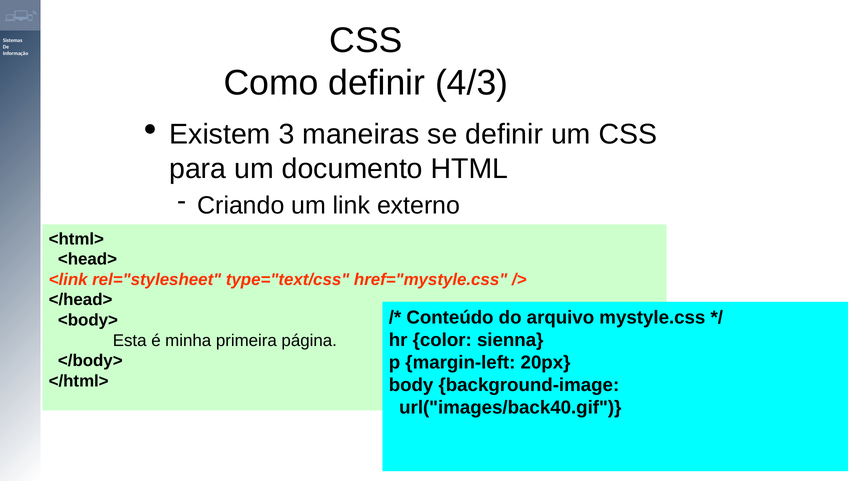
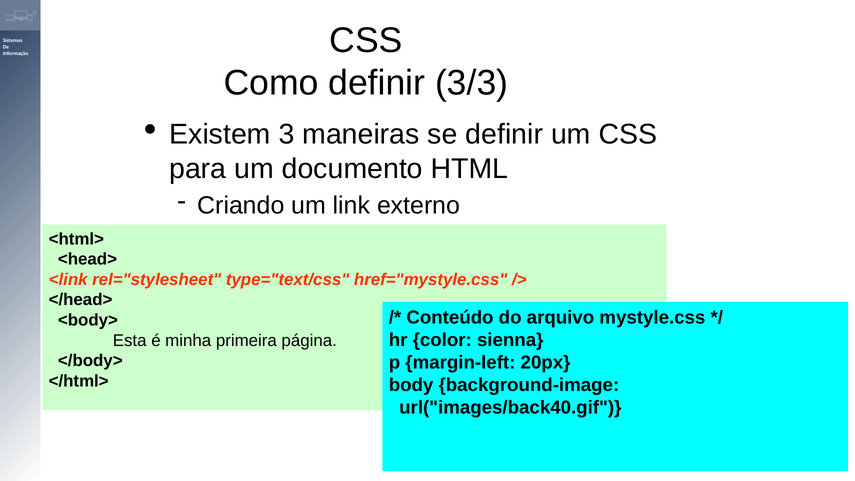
4/3: 4/3 -> 3/3 (472, 83)
